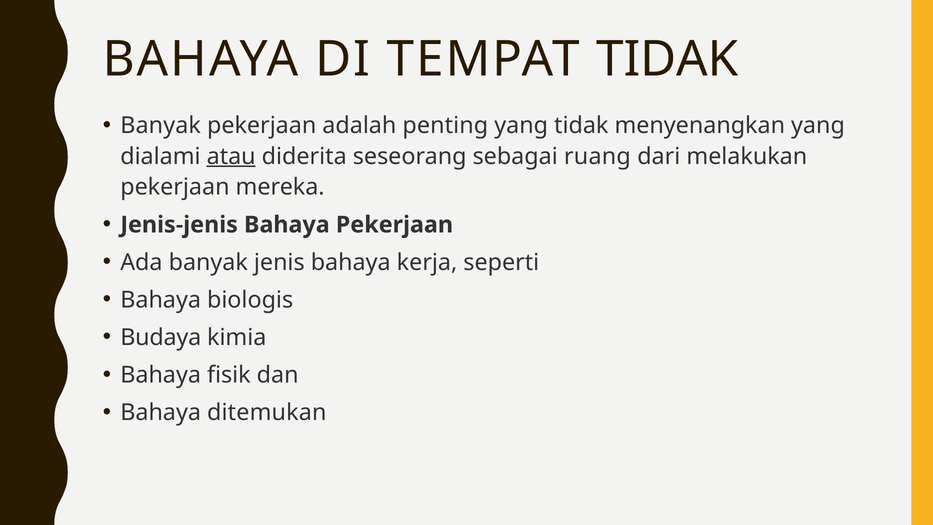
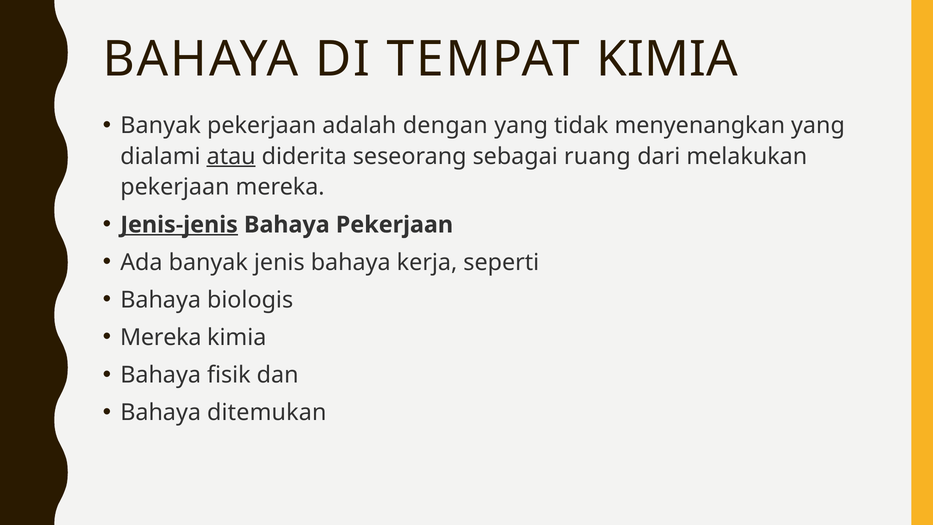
TEMPAT TIDAK: TIDAK -> KIMIA (667, 59)
penting: penting -> dengan (445, 126)
Jenis-jenis underline: none -> present (179, 225)
Budaya: Budaya -> Mereka (161, 337)
